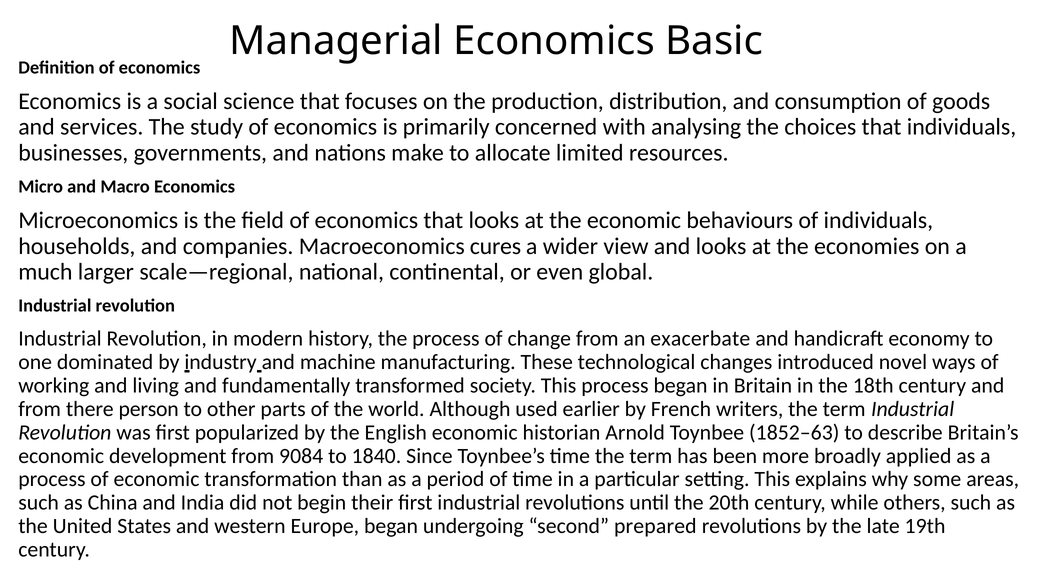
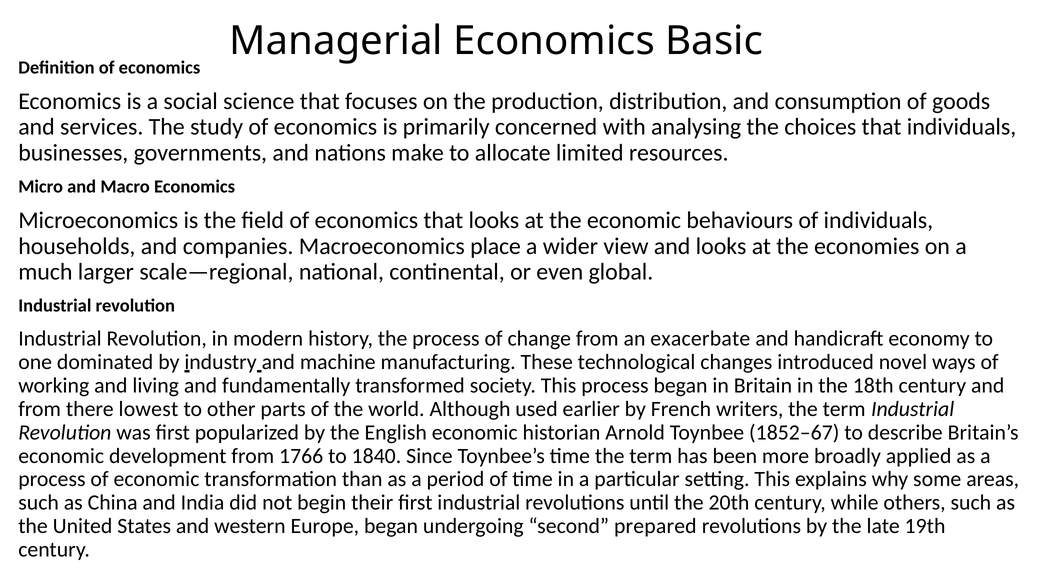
cures: cures -> place (495, 246)
person: person -> lowest (148, 409)
1852–63: 1852–63 -> 1852–67 (794, 433)
9084: 9084 -> 1766 (301, 456)
